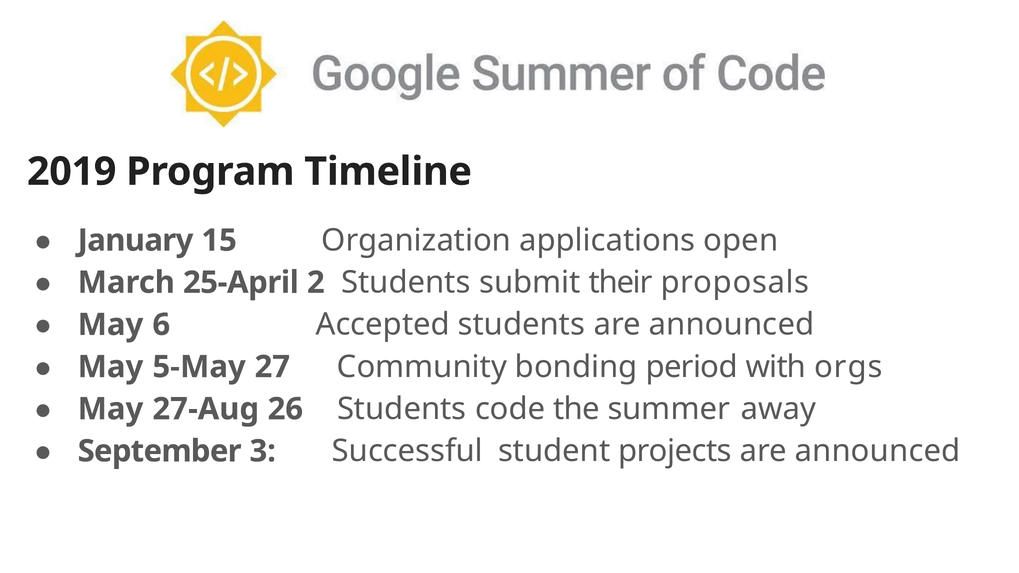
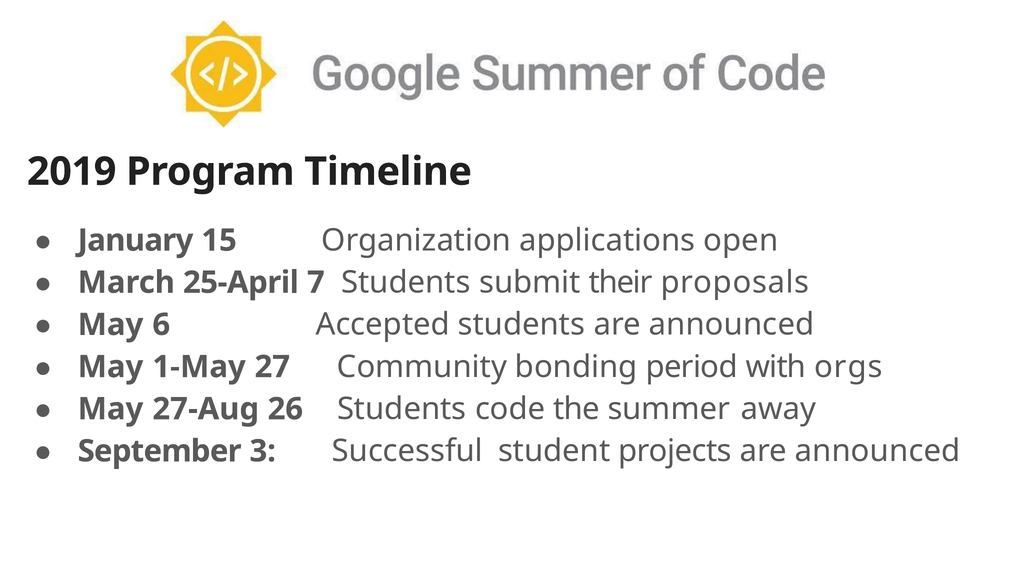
2: 2 -> 7 (316, 283)
5-May: 5-May -> 1-May (199, 367)
